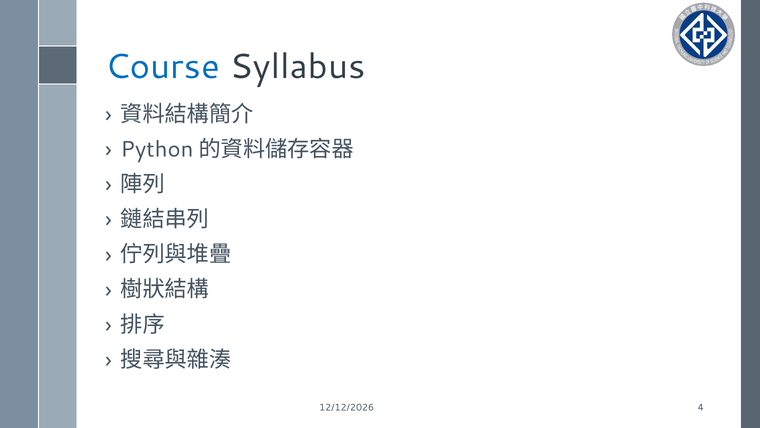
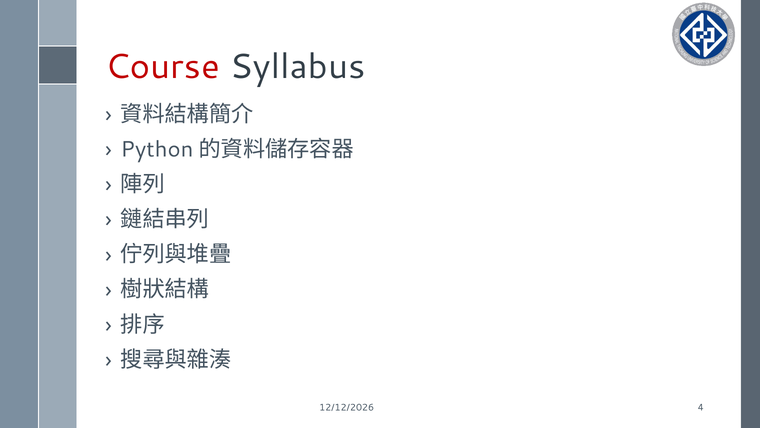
Course colour: blue -> red (162, 66)
